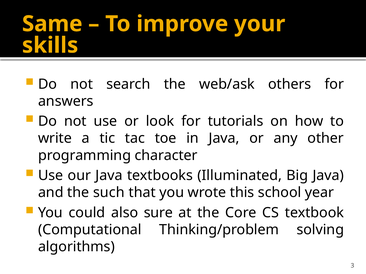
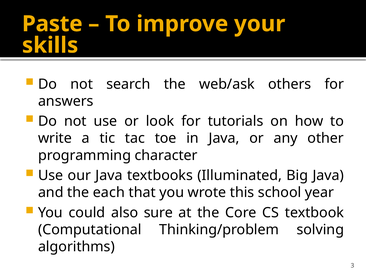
Same: Same -> Paste (52, 24)
such: such -> each (109, 193)
